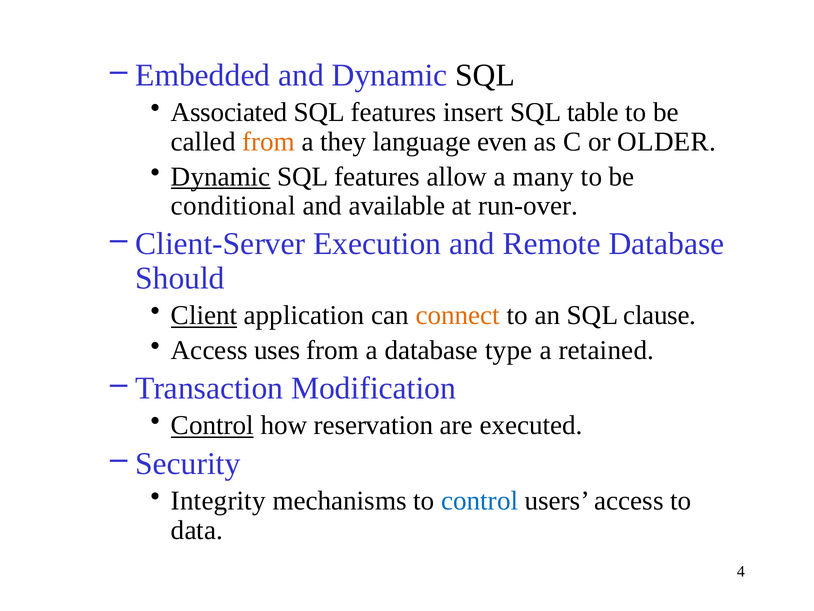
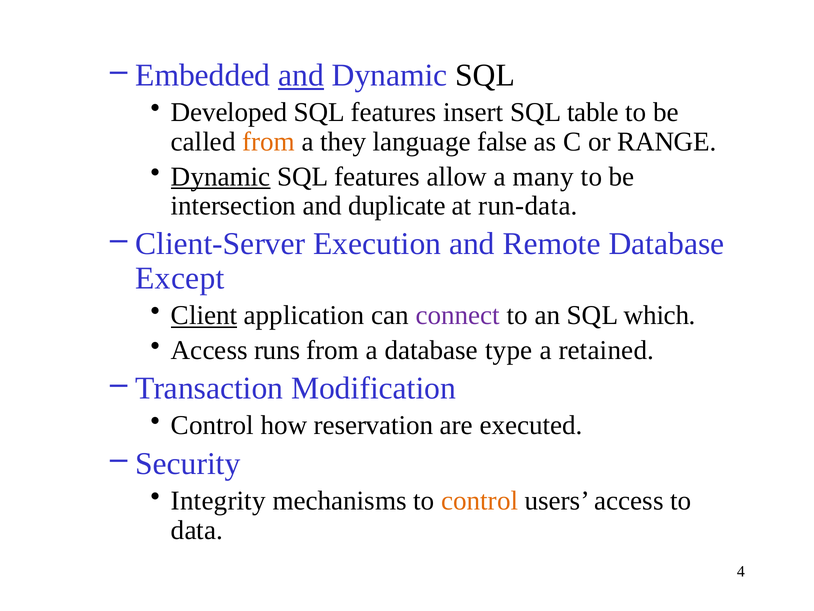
and underline: none -> present (301, 75)
Associated: Associated -> Developed (229, 112)
even: even -> false (502, 142)
OLDER: OLDER -> RANGE (667, 142)
conditional: conditional -> intersection (233, 206)
available: available -> duplicate (397, 206)
run-over: run-over -> run-data (528, 206)
Should: Should -> Except (180, 278)
connect colour: orange -> purple (458, 315)
clause: clause -> which (660, 315)
uses: uses -> runs (277, 350)
Control underline: present -> none (212, 425)
control colour: blue -> orange (480, 500)
